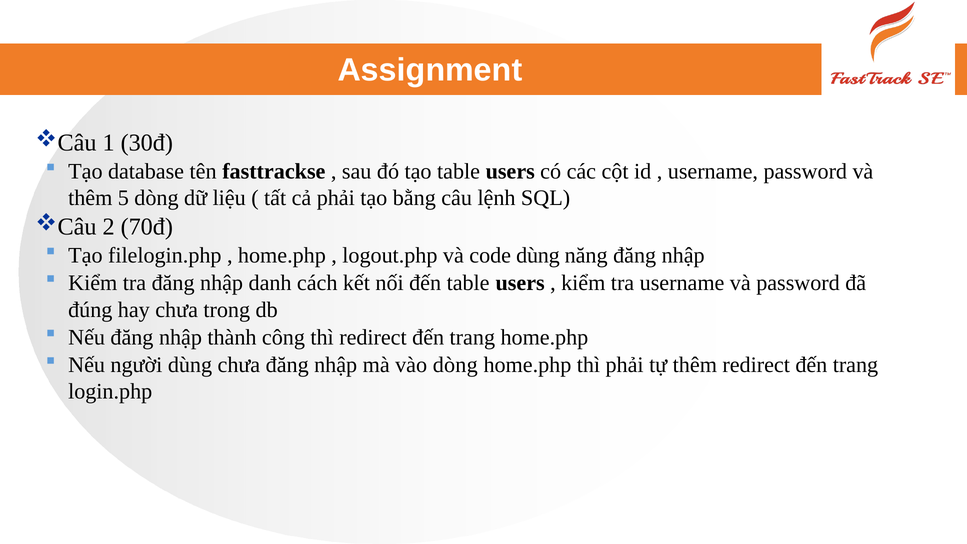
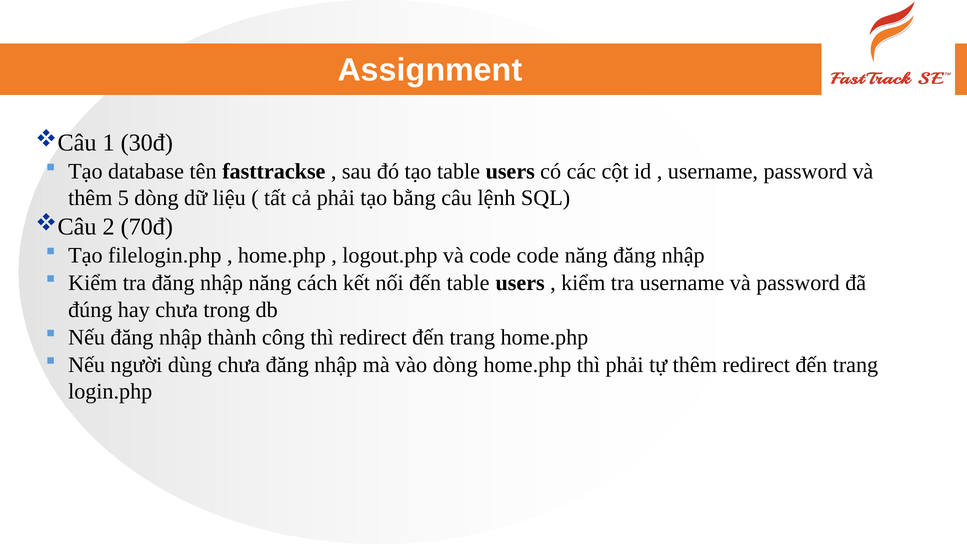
code dùng: dùng -> code (538, 256)
nhập danh: danh -> năng (270, 283)
